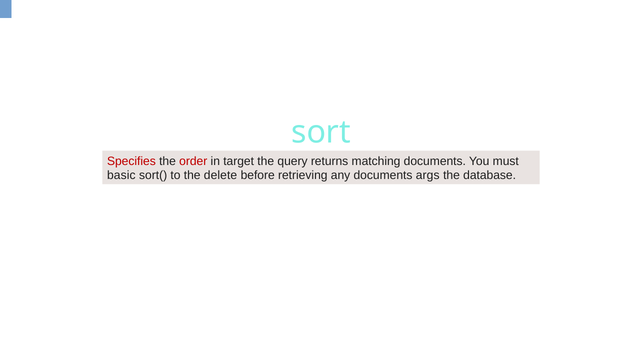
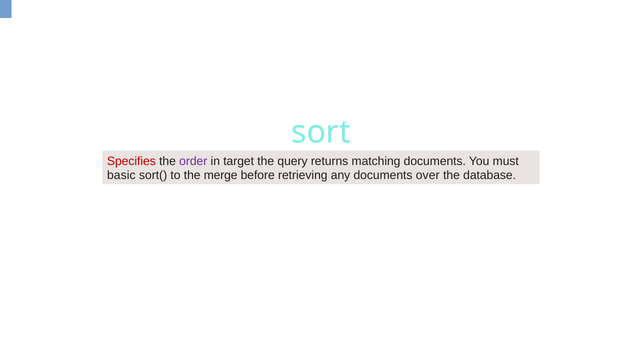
order colour: red -> purple (193, 161)
delete: delete -> merge (221, 176)
args: args -> over (428, 176)
